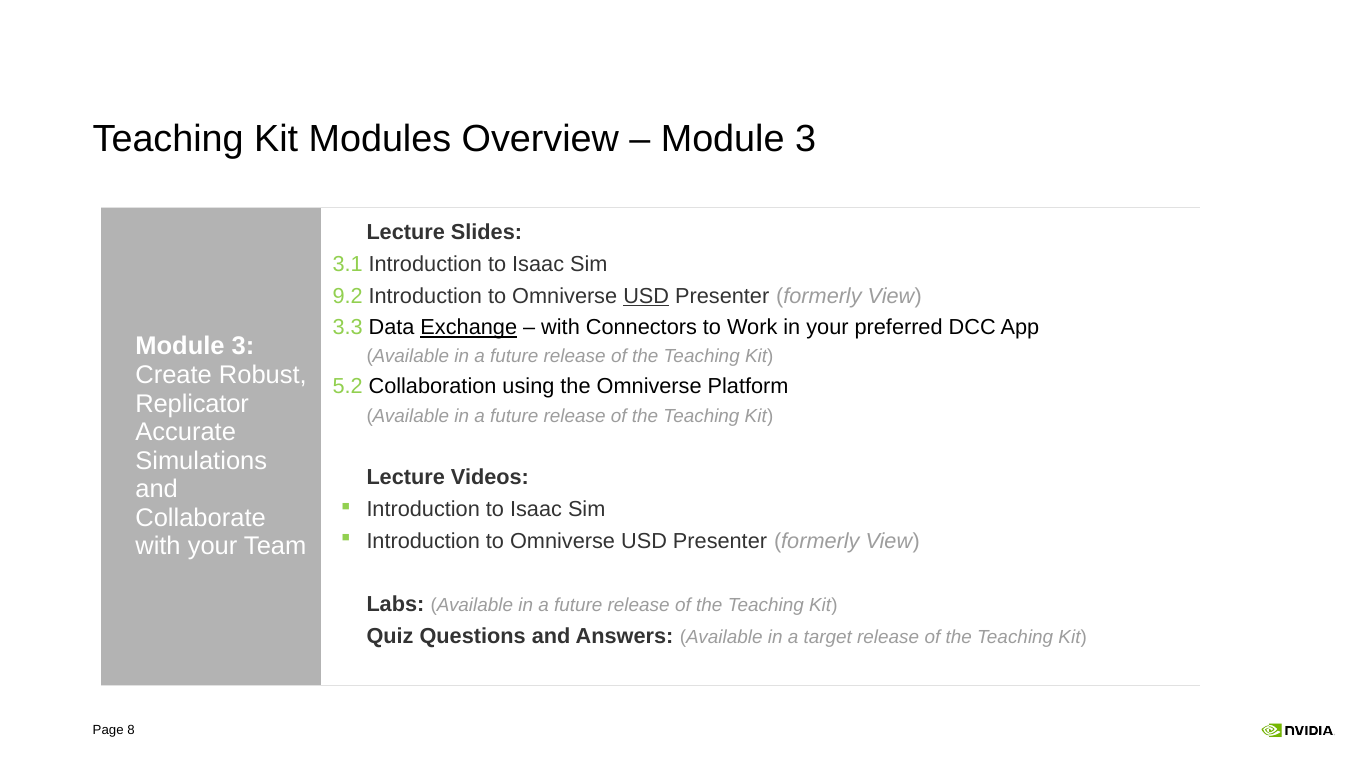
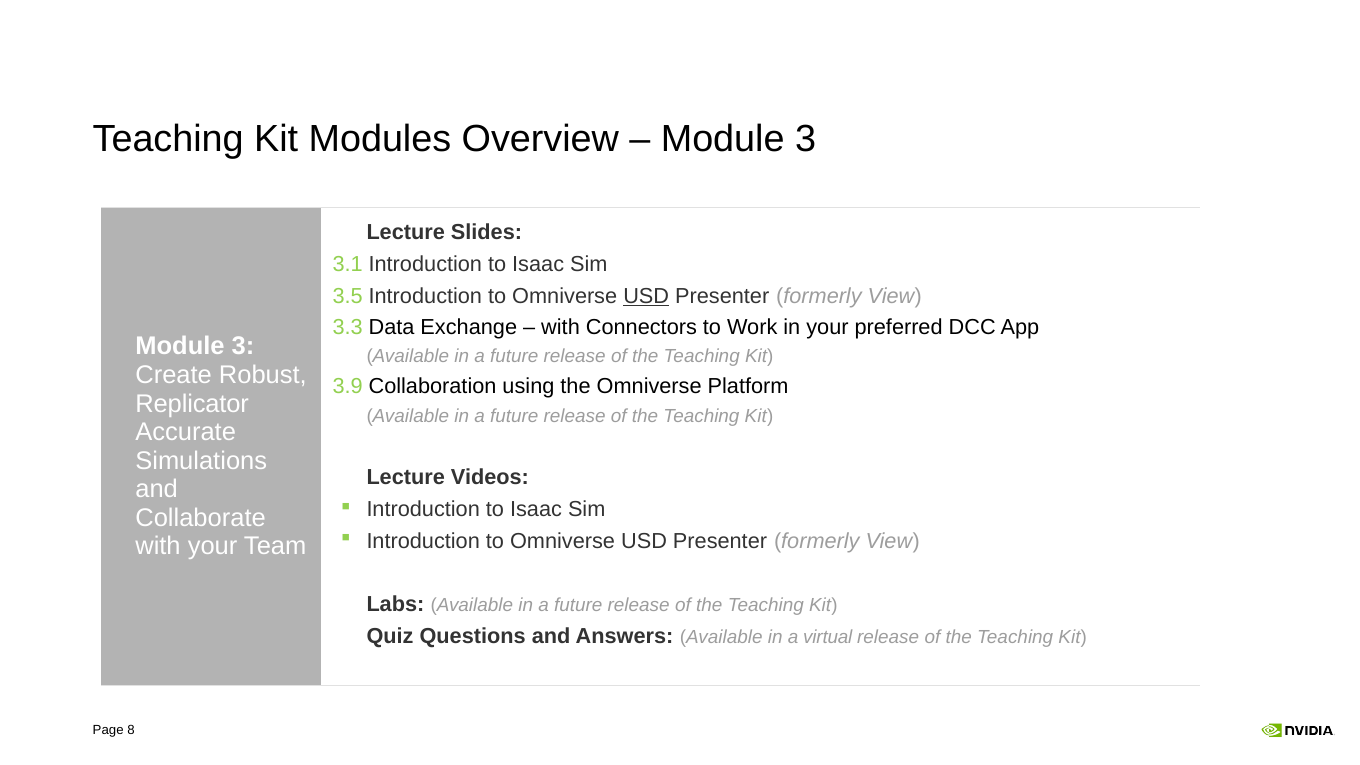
9.2: 9.2 -> 3.5 (348, 296)
Exchange underline: present -> none (469, 328)
5.2: 5.2 -> 3.9 (348, 387)
target: target -> virtual (828, 637)
